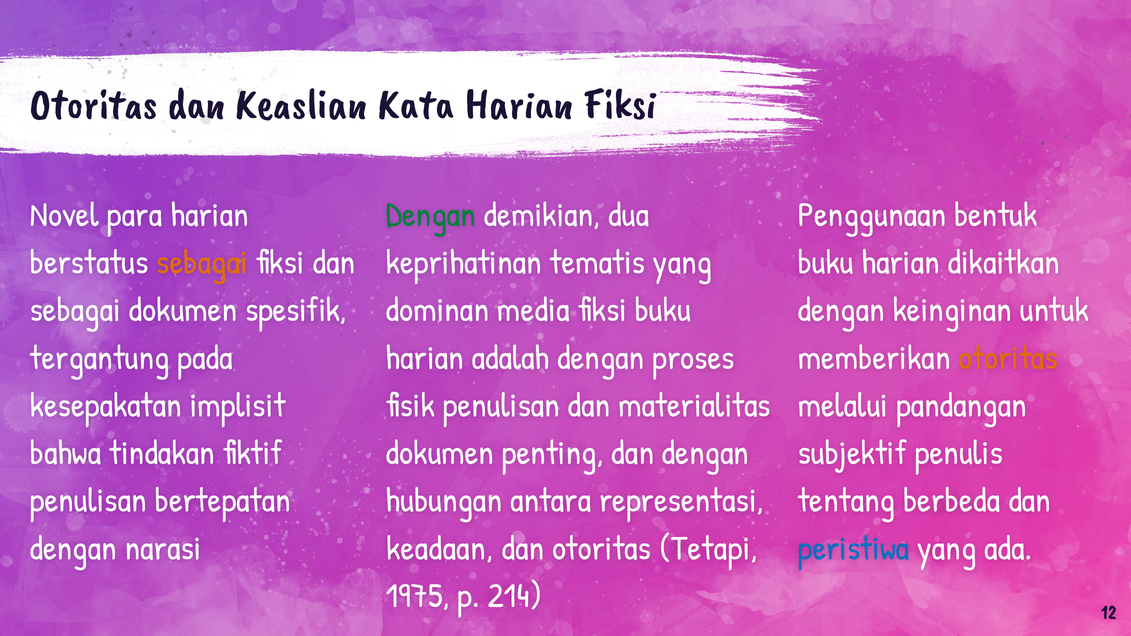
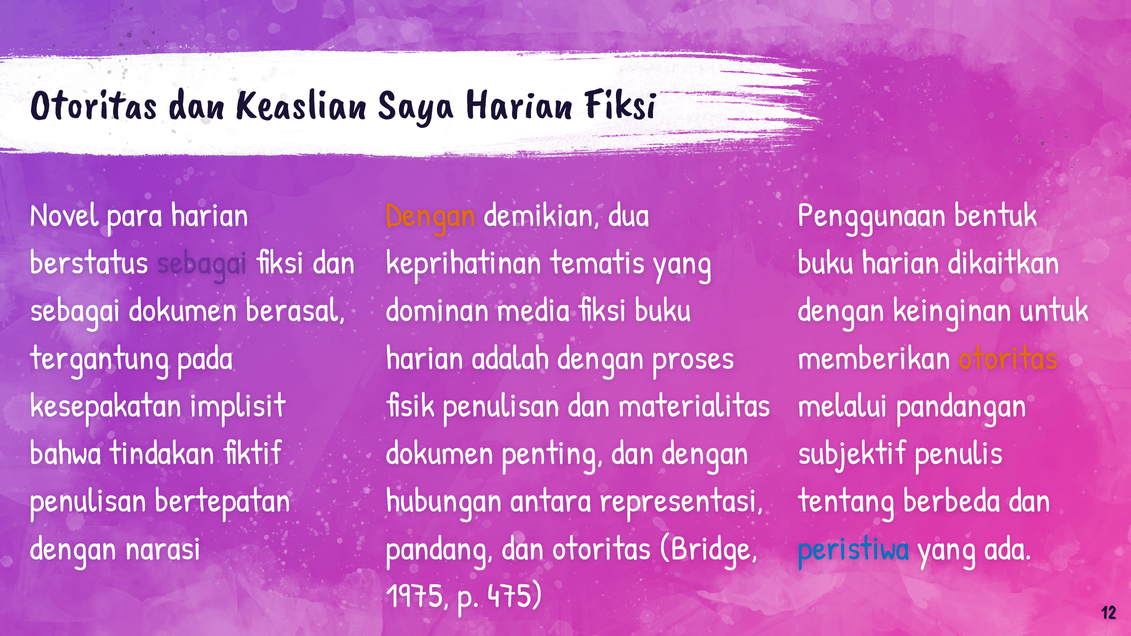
Kata: Kata -> Saya (416, 104)
Dengan colour: green -> orange (431, 215)
sebagai colour: orange -> purple (202, 262)
spesifik: spesifik -> berasal (296, 310)
keadaan: keadaan -> pandang (440, 548)
Tetapi: Tetapi -> Bridge (709, 548)
214: 214 -> 475 (515, 596)
